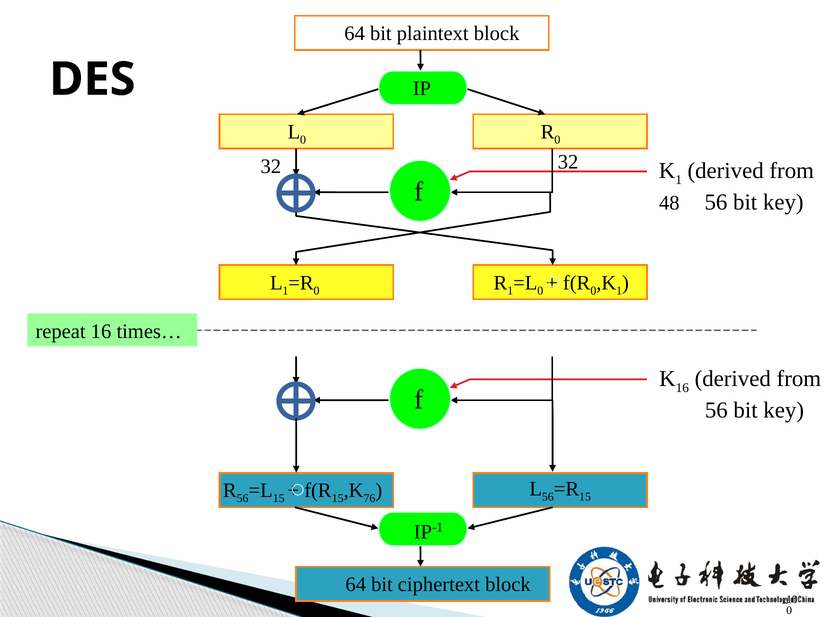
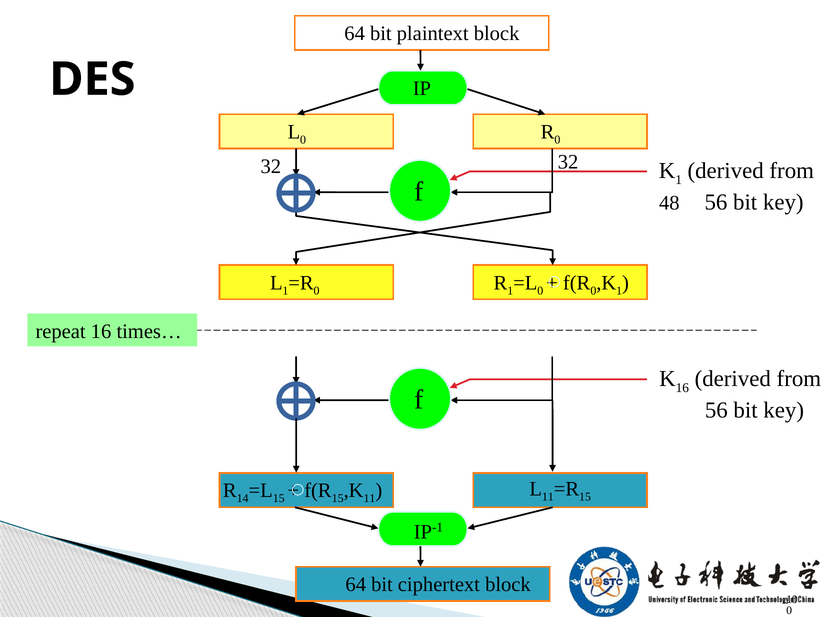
56: 56 -> 11 (548, 497)
56: 56 -> 14 (243, 498)
76: 76 -> 11 (369, 498)
